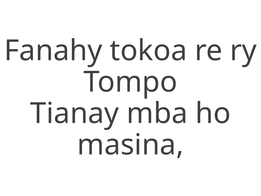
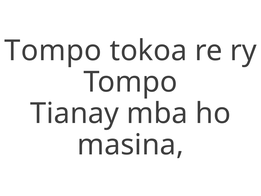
Fanahy: Fanahy -> Tompo (53, 51)
